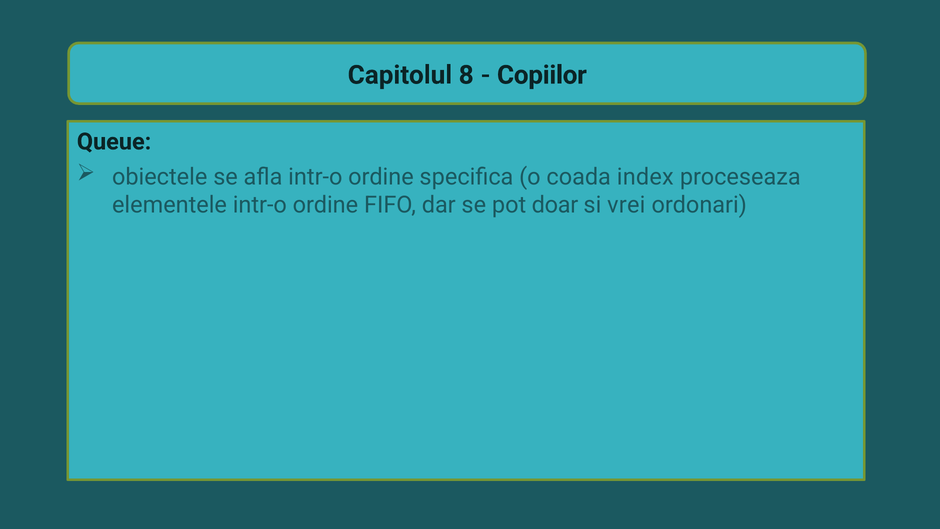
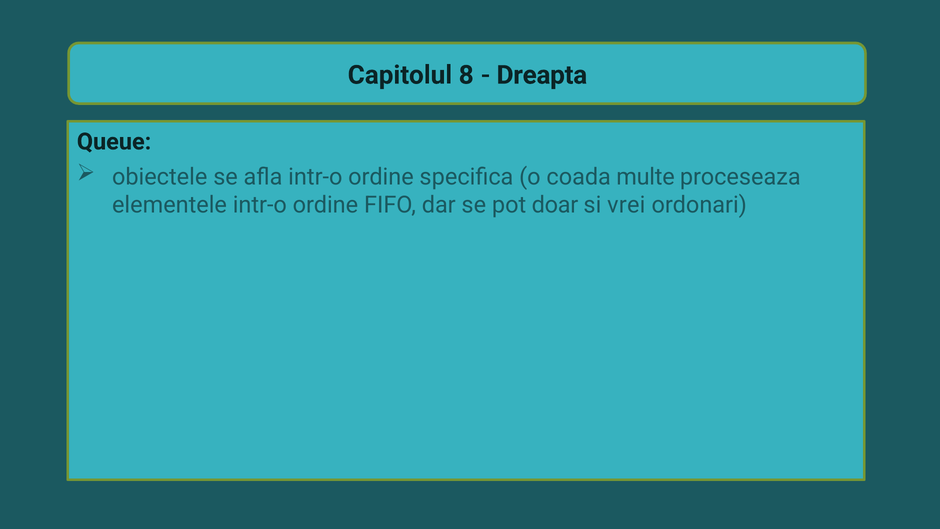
Copiilor: Copiilor -> Dreapta (542, 75)
index: index -> multe (646, 177)
